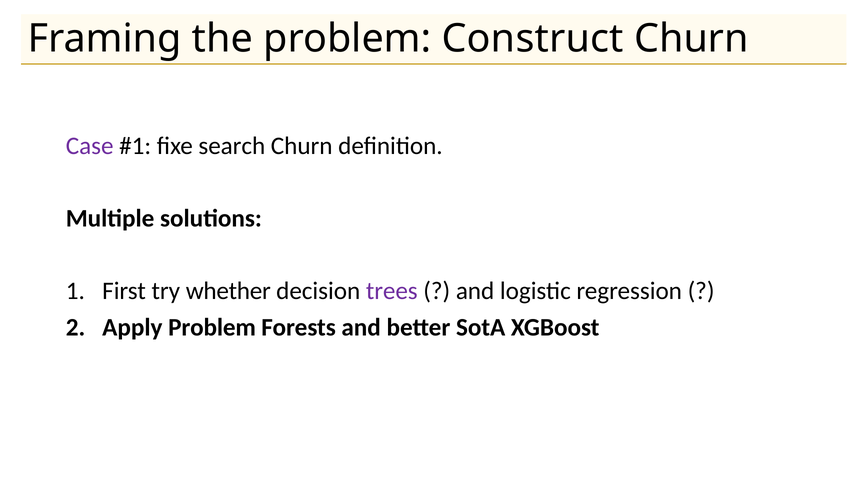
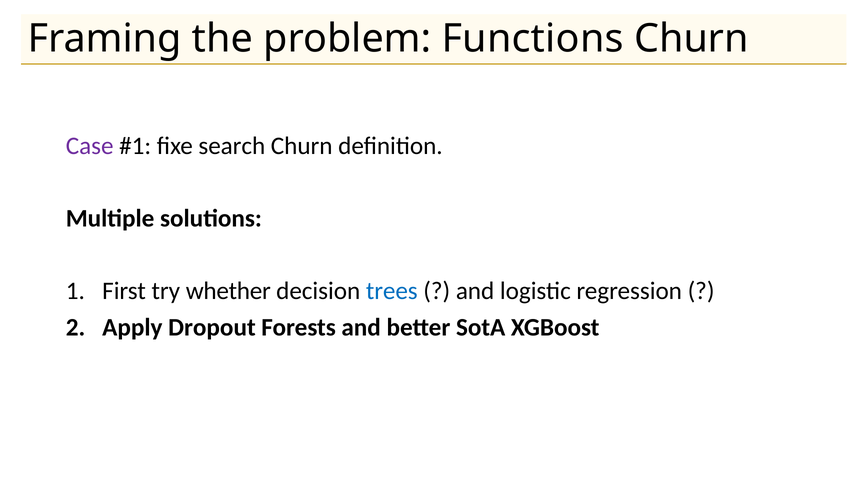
Construct: Construct -> Functions (533, 39)
trees colour: purple -> blue (392, 291)
Apply Problem: Problem -> Dropout (212, 327)
